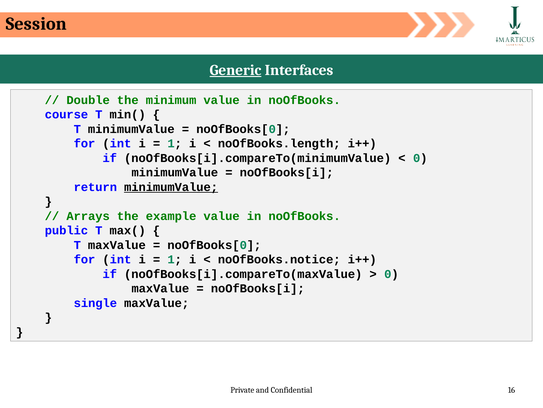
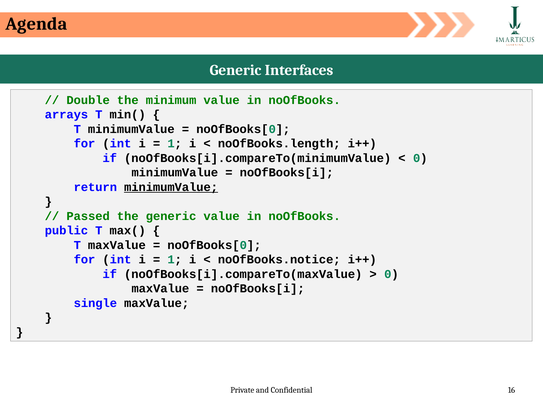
Session: Session -> Agenda (36, 24)
Generic underline: present -> none (235, 70)
course: course -> arrays (66, 114)
Arrays: Arrays -> Passed (88, 216)
the example: example -> generic (171, 216)
